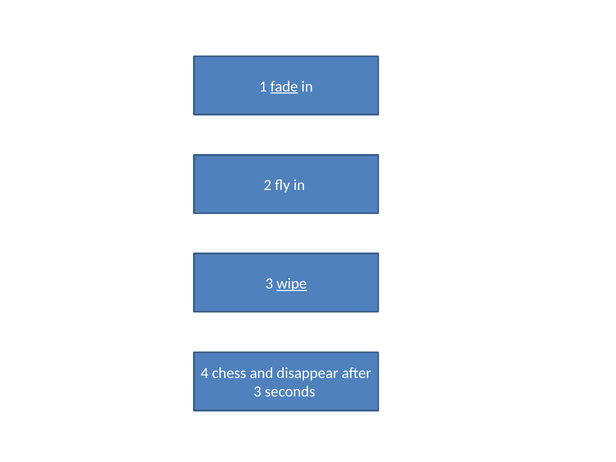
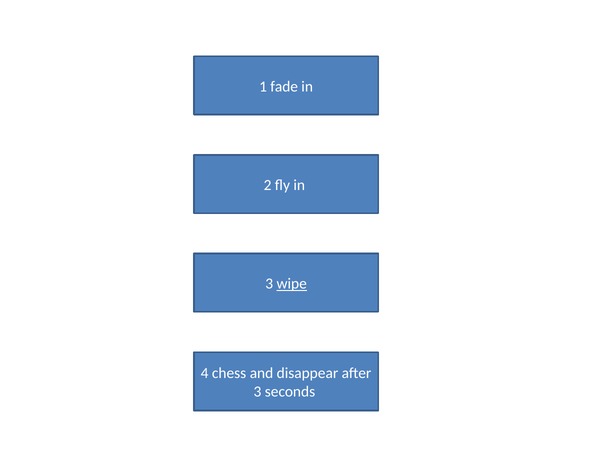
fade underline: present -> none (284, 87)
